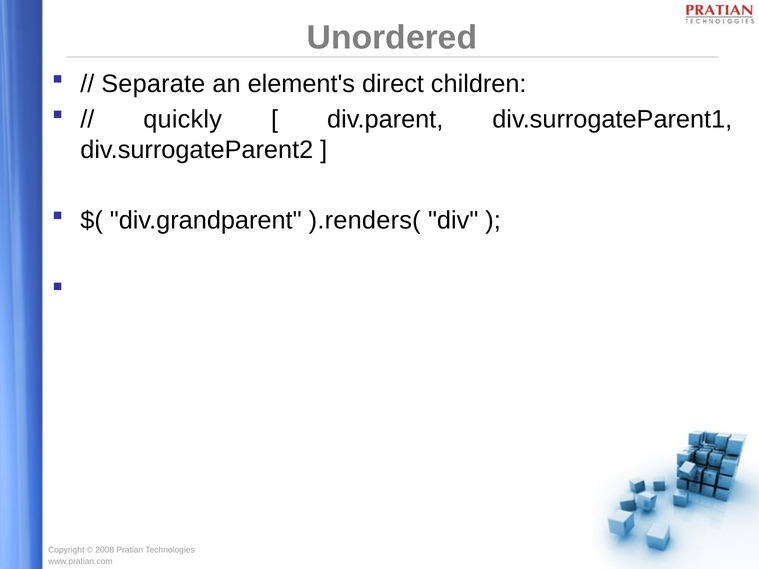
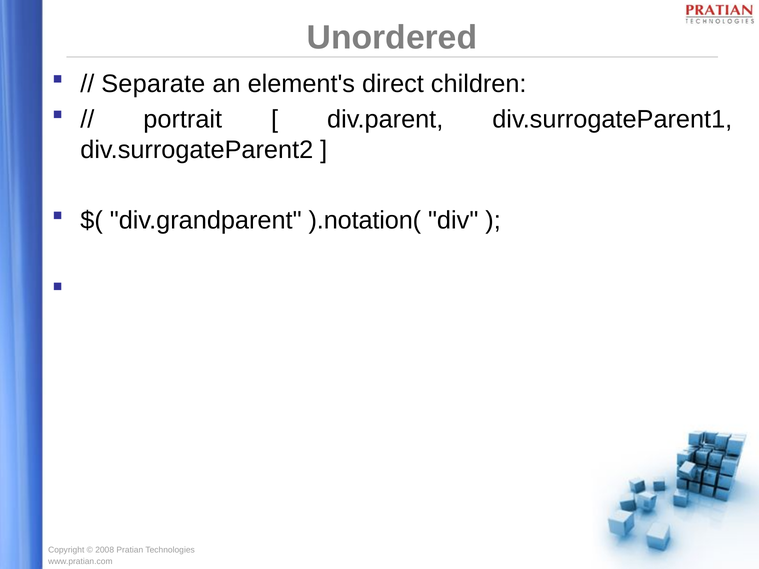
quickly: quickly -> portrait (183, 119)
).renders(: ).renders( -> ).notation( (365, 221)
